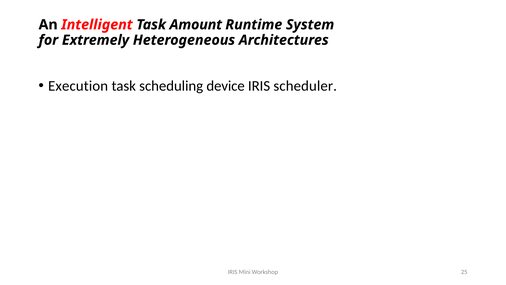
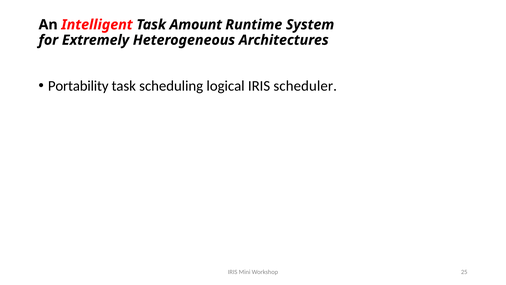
Execution: Execution -> Portability (78, 86)
device: device -> logical (226, 86)
